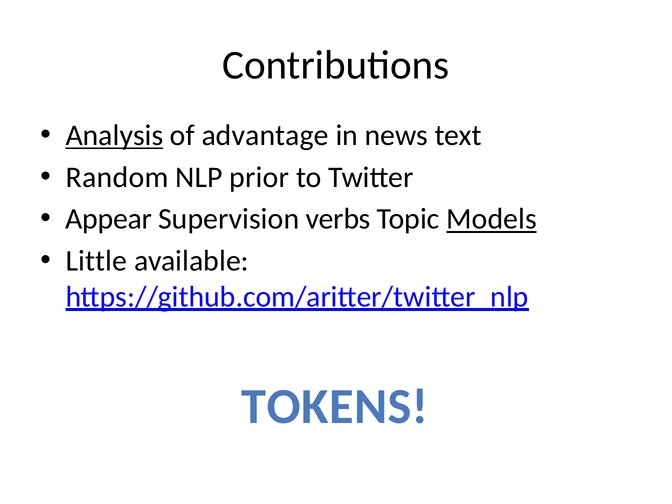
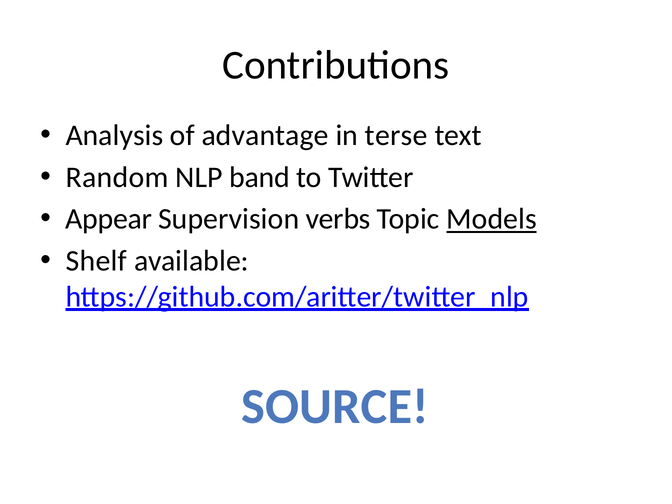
Analysis underline: present -> none (114, 135)
news: news -> terse (396, 135)
prior: prior -> band (259, 177)
Little: Little -> Shelf (96, 261)
TOKENS: TOKENS -> SOURCE (335, 407)
